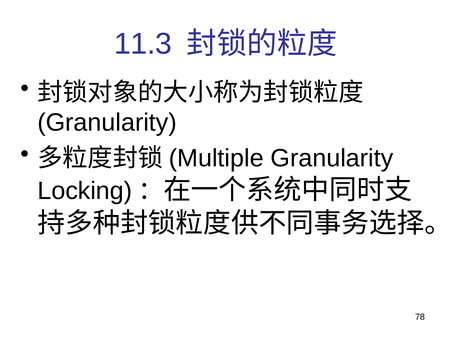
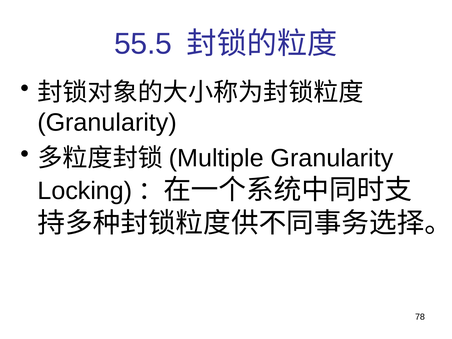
11.3: 11.3 -> 55.5 (143, 44)
